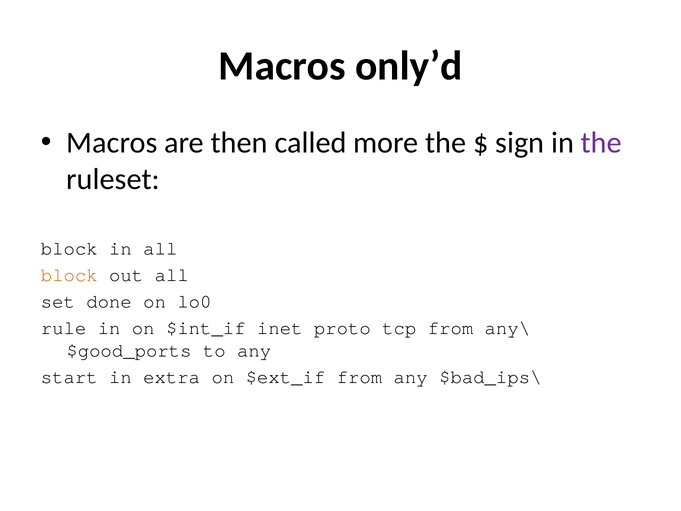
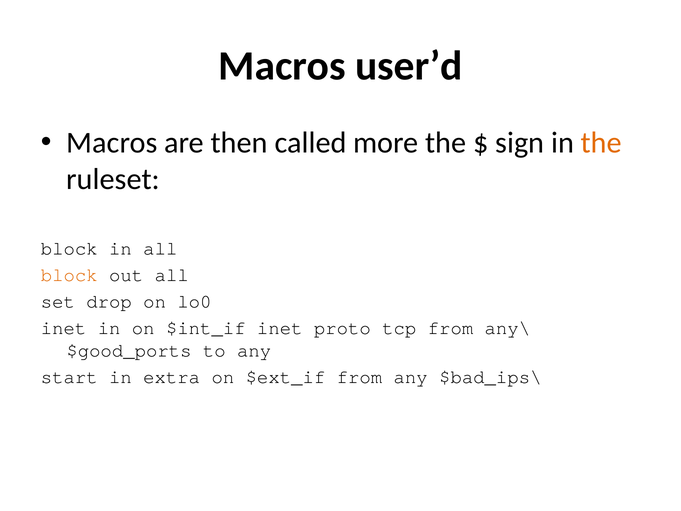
only’d: only’d -> user’d (409, 66)
the colour: purple -> orange (601, 143)
done: done -> drop (109, 301)
rule: rule -> inet (64, 328)
